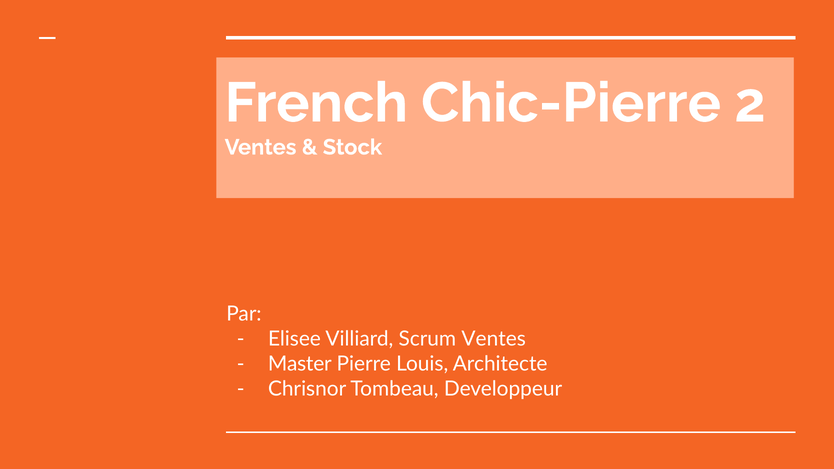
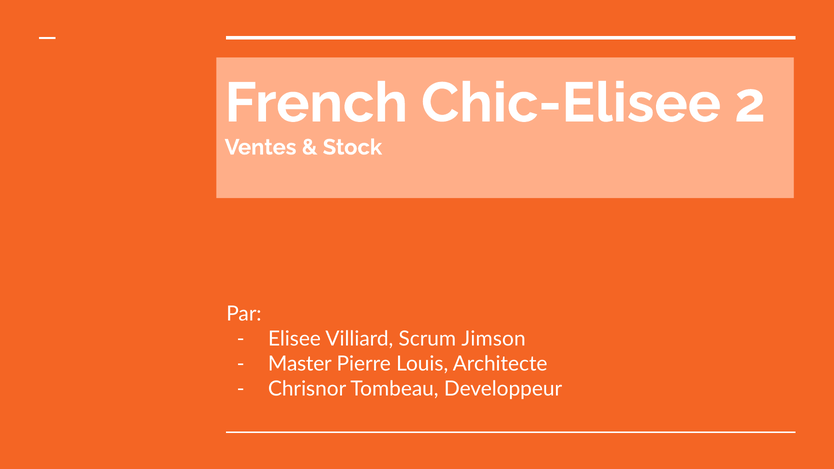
Chic-Pierre: Chic-Pierre -> Chic-Elisee (571, 103)
Scrum Ventes: Ventes -> Jimson (494, 339)
